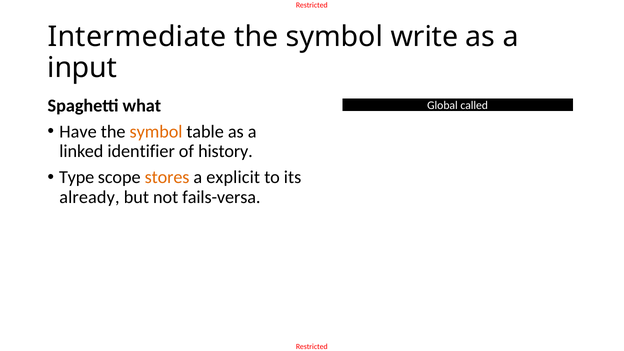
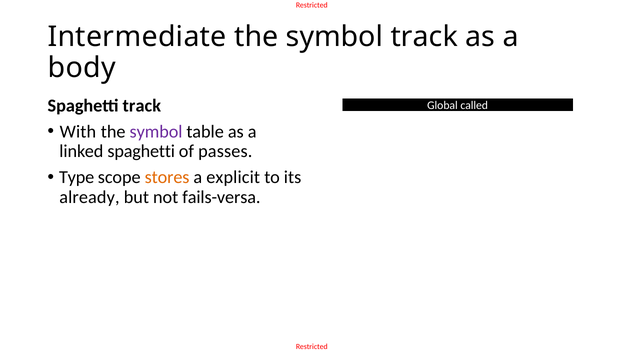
symbol write: write -> track (424, 37)
input: input -> body (82, 68)
Spaghetti what: what -> track (142, 106)
Have: Have -> With (78, 132)
symbol colour: orange -> purple (156, 132)
linked identifier: identifier -> spaghetti (141, 151)
history: history -> passes (225, 151)
